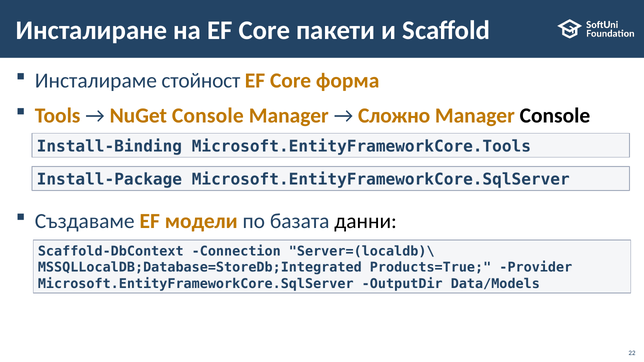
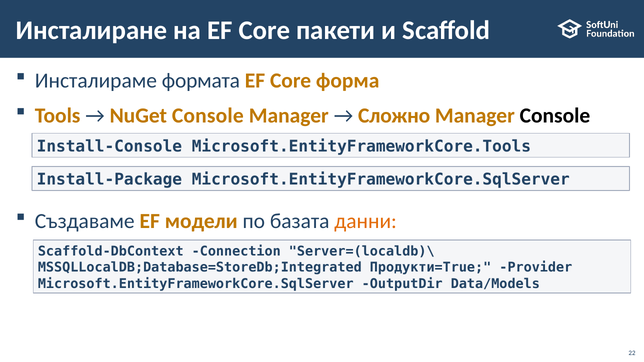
стойност: стойност -> формата (201, 81)
Install-Binding: Install-Binding -> Install-Console (109, 146)
данни colour: black -> orange (366, 221)
Products=True: Products=True -> Продукти=True (431, 268)
